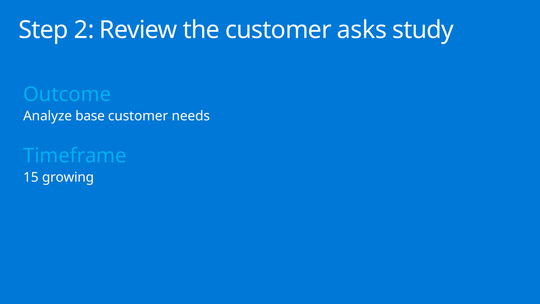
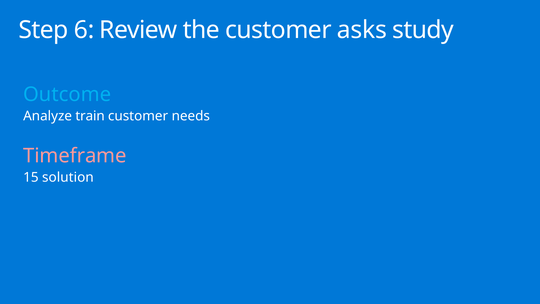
2: 2 -> 6 (84, 30)
base: base -> train (90, 116)
Timeframe colour: light blue -> pink (75, 156)
growing: growing -> solution (68, 177)
